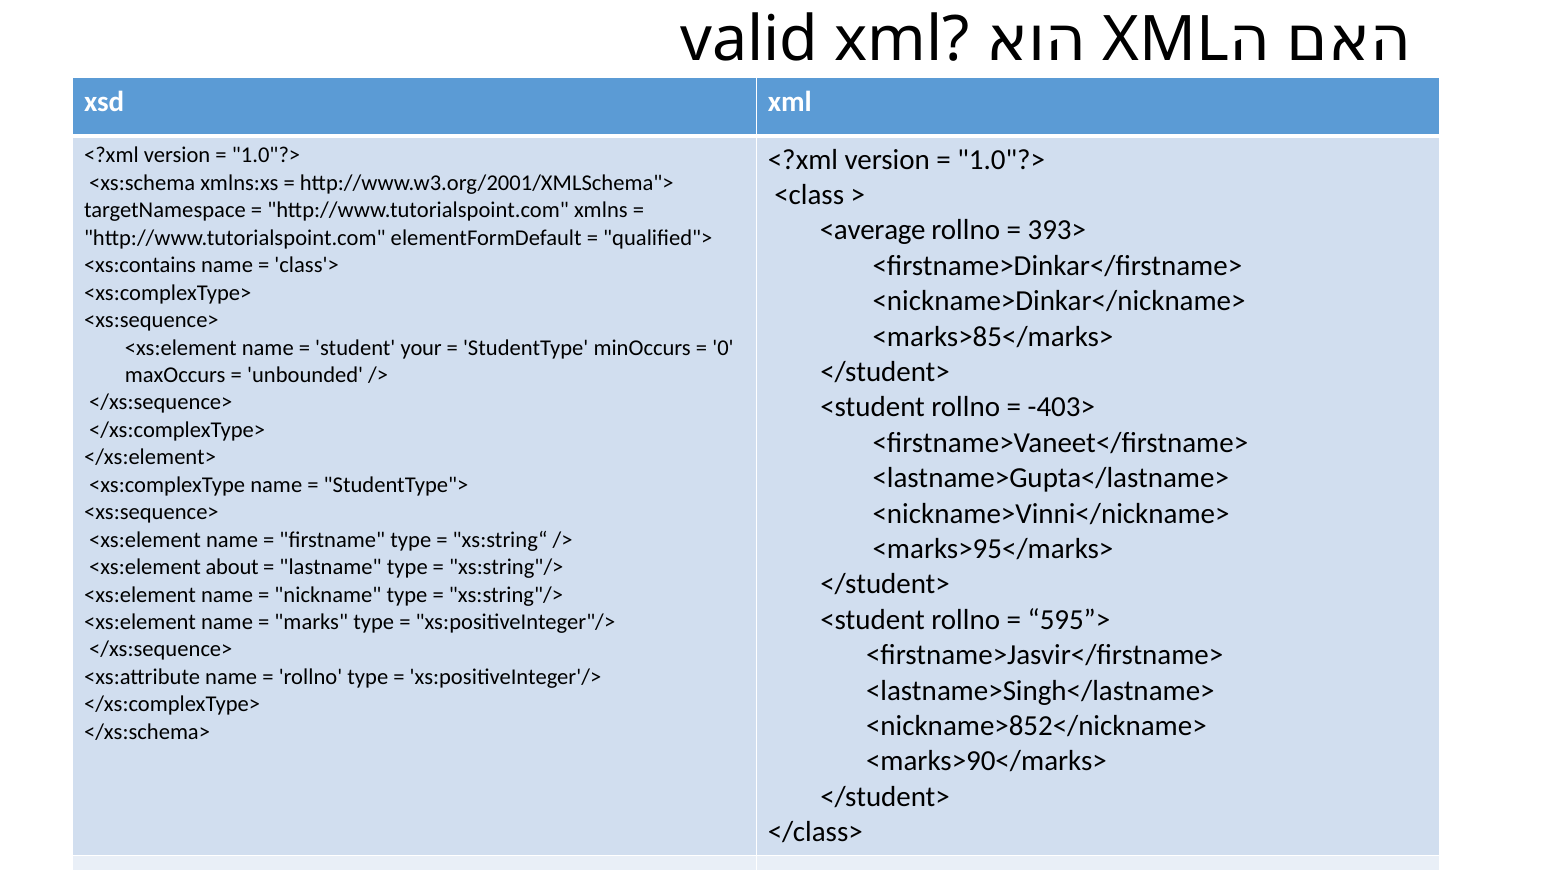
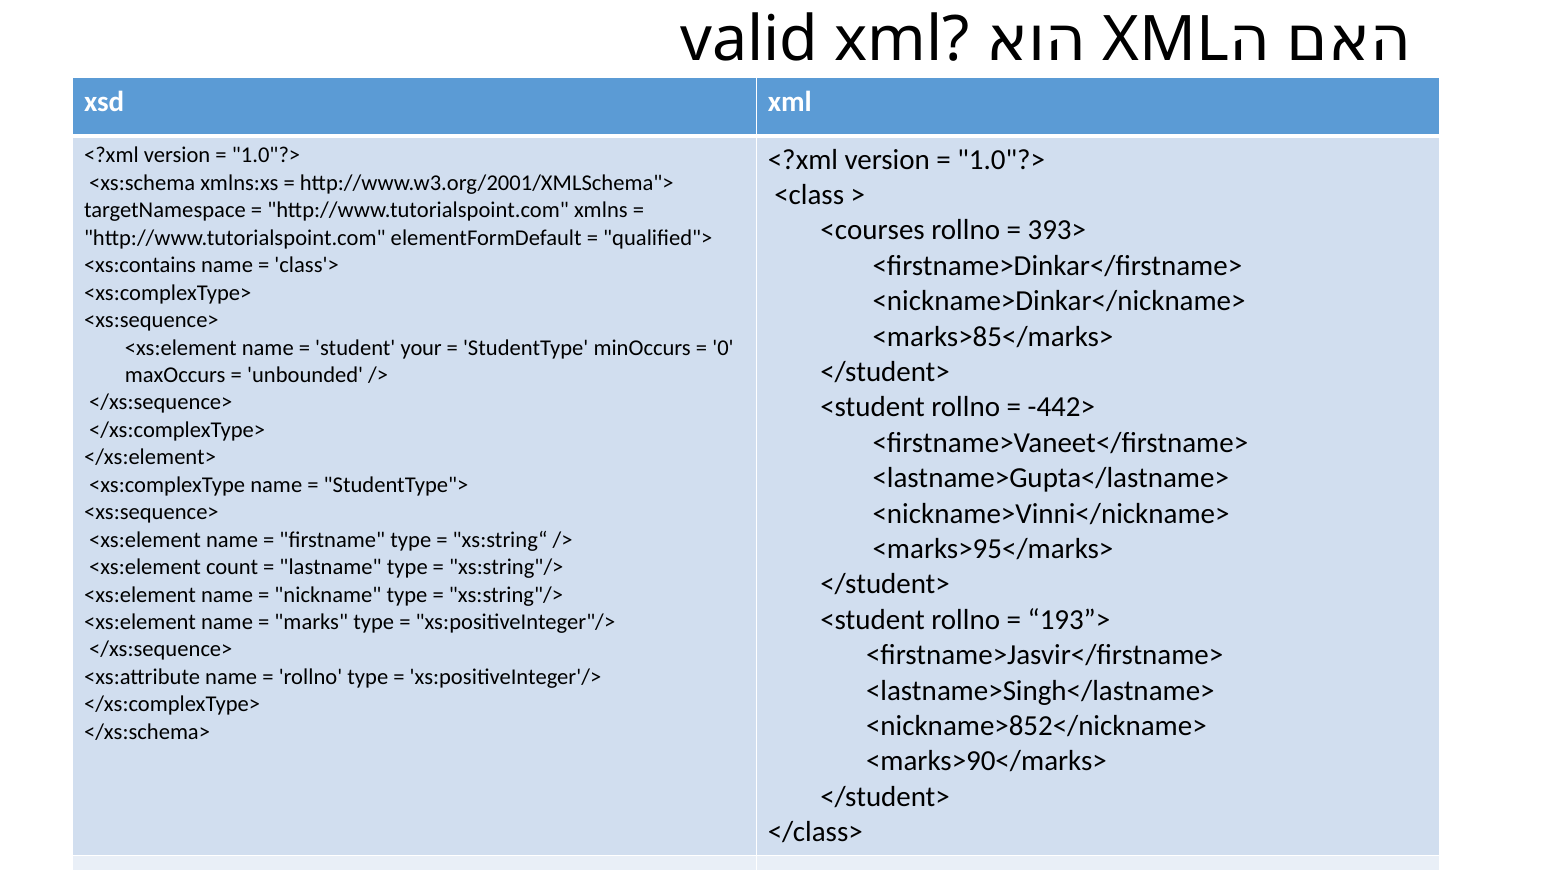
<average: <average -> <courses (873, 230)
-403>: -403> -> -442> (1061, 407)
about: about -> count (232, 567)
595”>: 595”> -> 193”> (1069, 619)
